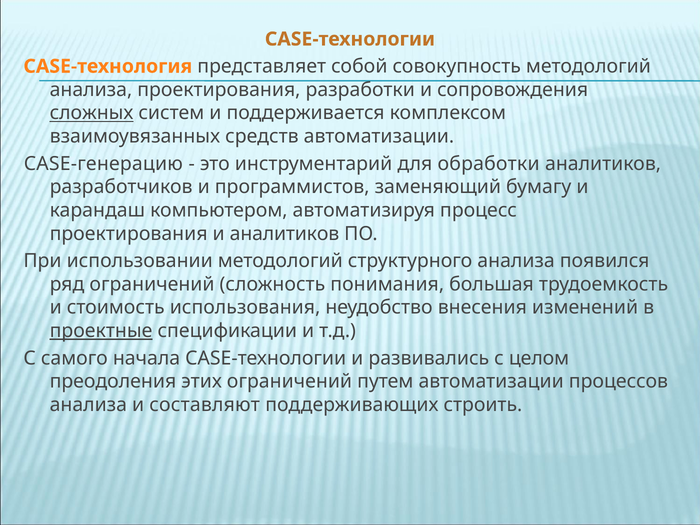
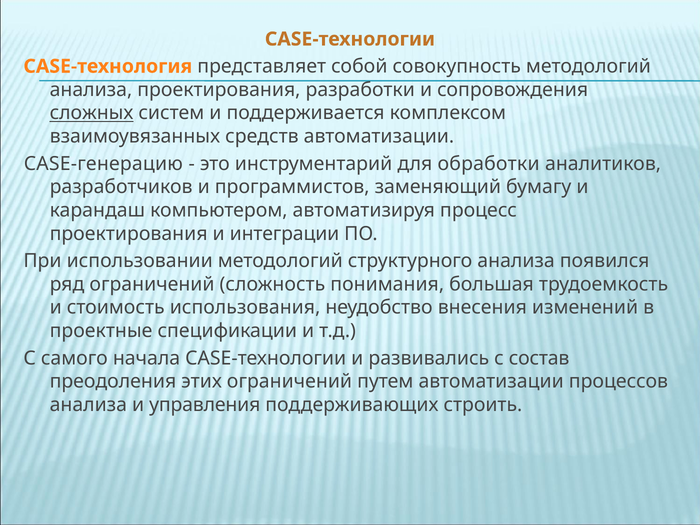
и аналитиков: аналитиков -> интеграции (284, 234)
проектные underline: present -> none (101, 331)
целом: целом -> состав (539, 358)
составляют: составляют -> управления (205, 405)
